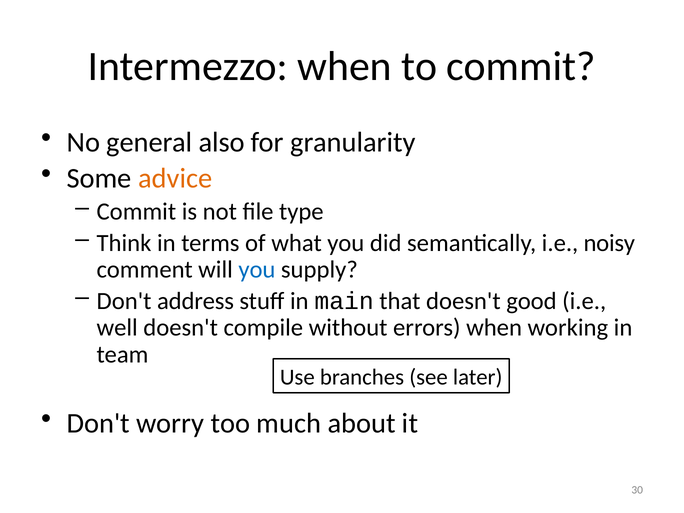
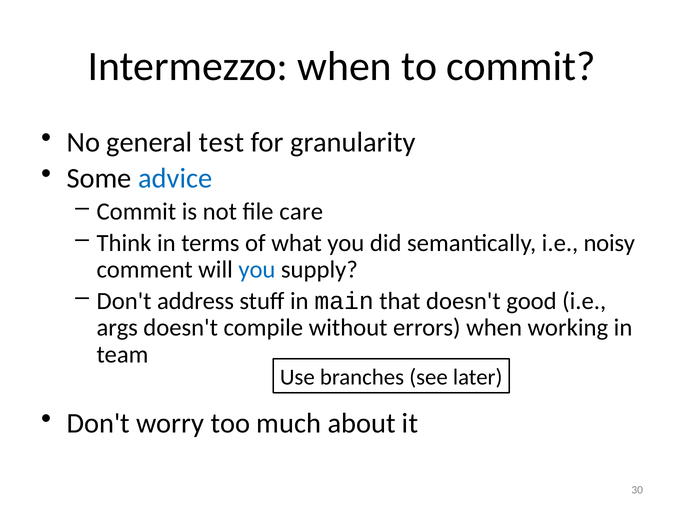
also: also -> test (222, 142)
advice colour: orange -> blue (175, 178)
type: type -> care (301, 211)
well: well -> args (117, 328)
